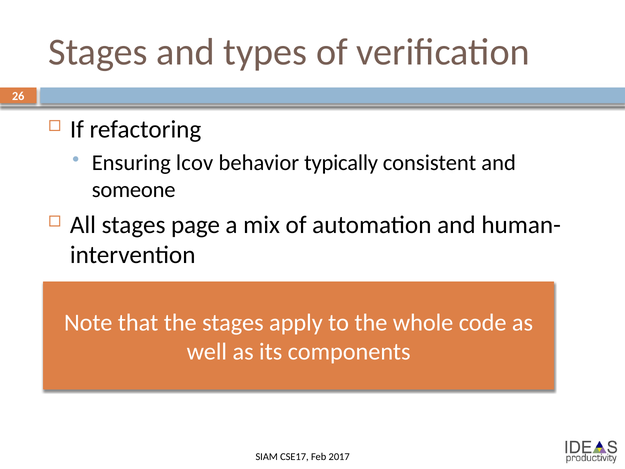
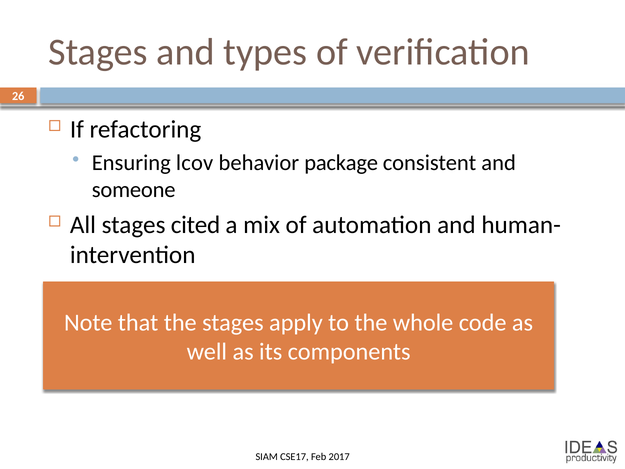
typically: typically -> package (341, 163)
page: page -> cited (196, 225)
